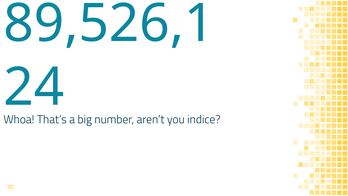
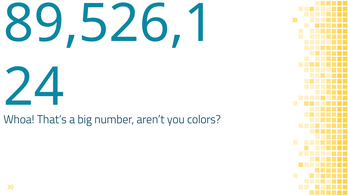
indice: indice -> colors (204, 119)
